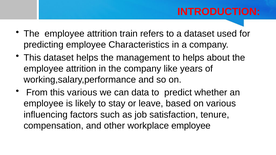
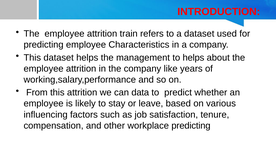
this various: various -> attrition (82, 93)
workplace employee: employee -> predicting (191, 126)
